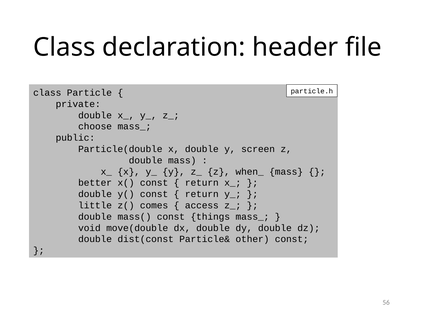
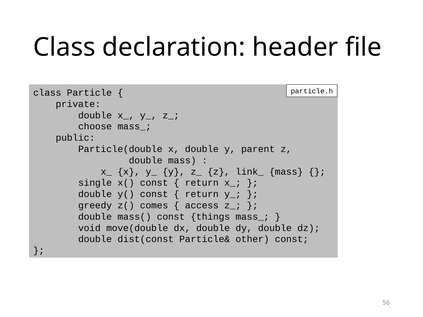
screen: screen -> parent (258, 149)
when_: when_ -> link_ (250, 172)
better: better -> single (95, 183)
little: little -> greedy (95, 206)
